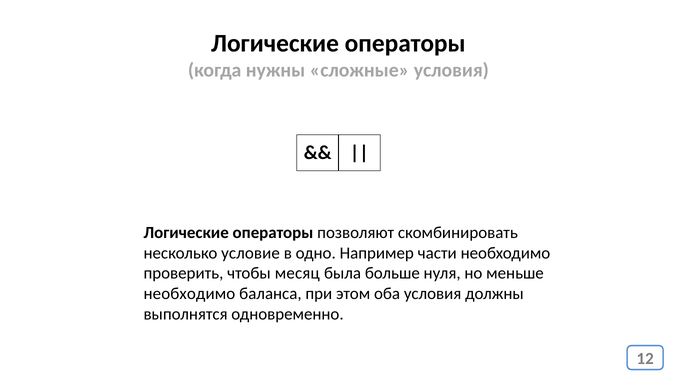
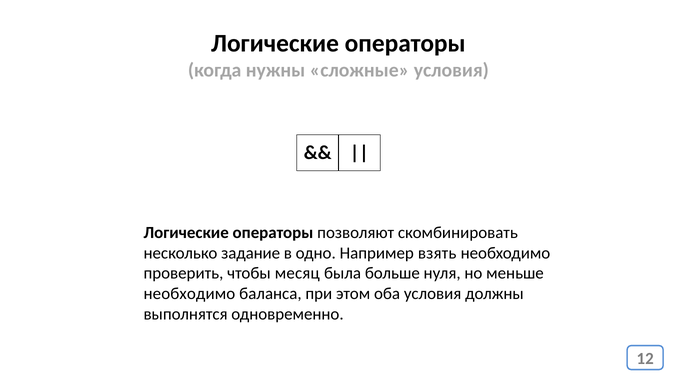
условие: условие -> задание (251, 253)
части: части -> взять (437, 253)
